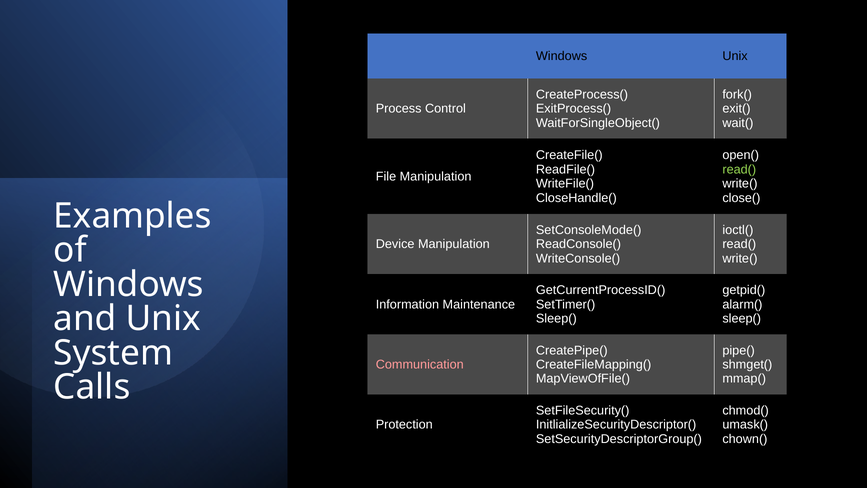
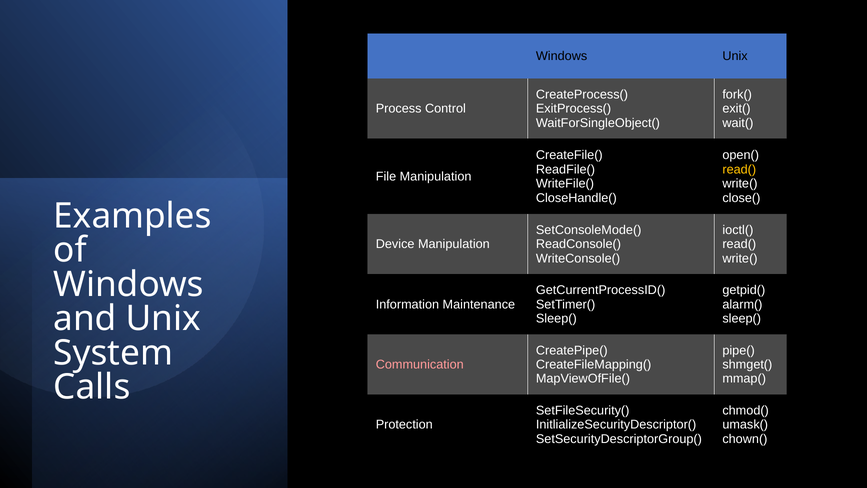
read( colour: light green -> yellow (739, 169)
